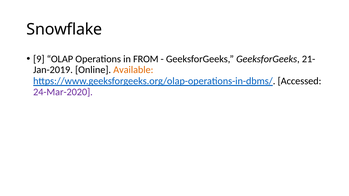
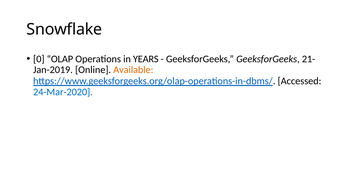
9: 9 -> 0 (39, 59)
FROM: FROM -> YEARS (146, 59)
24-Mar-2020 colour: purple -> blue (63, 92)
